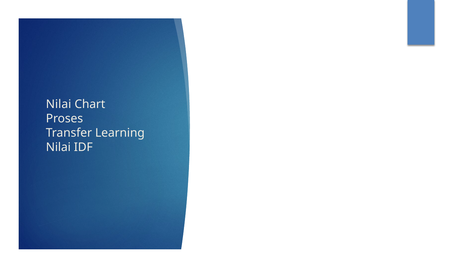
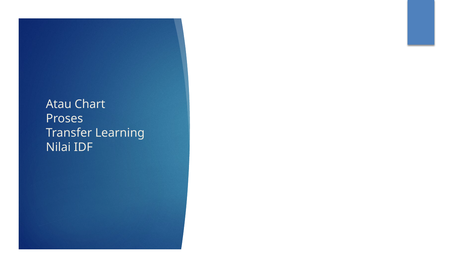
Nilai: Nilai -> Atau (59, 104)
